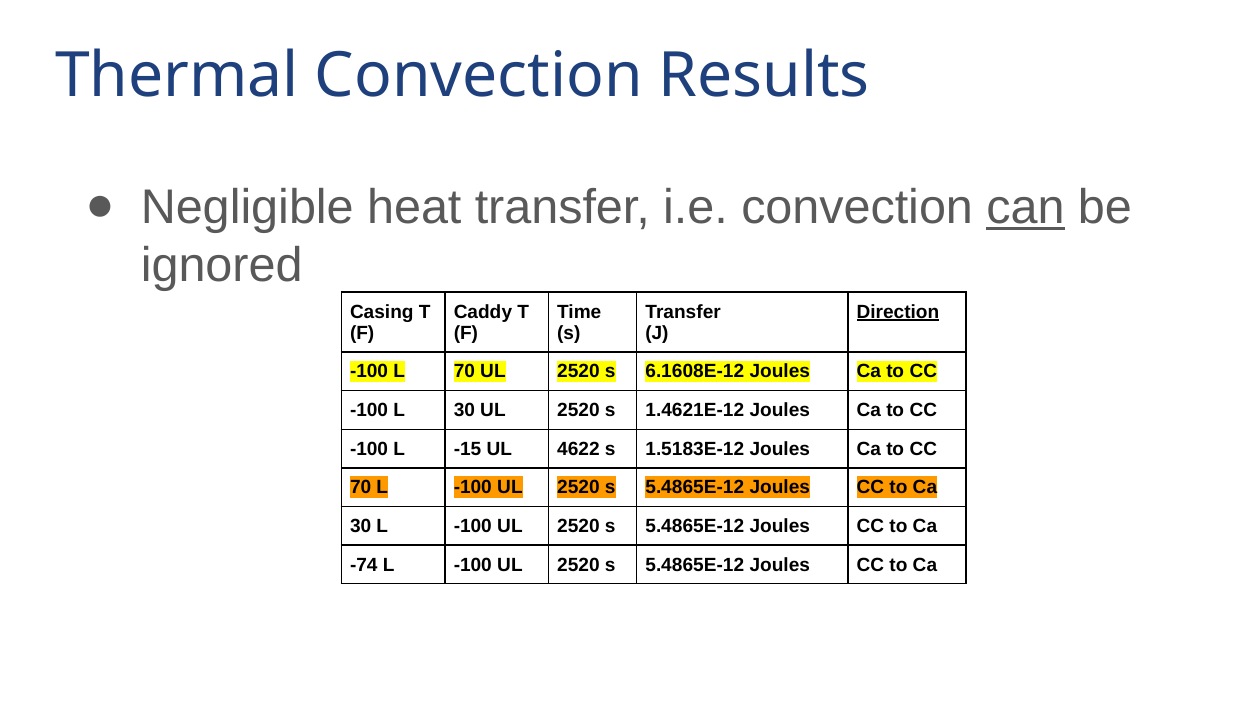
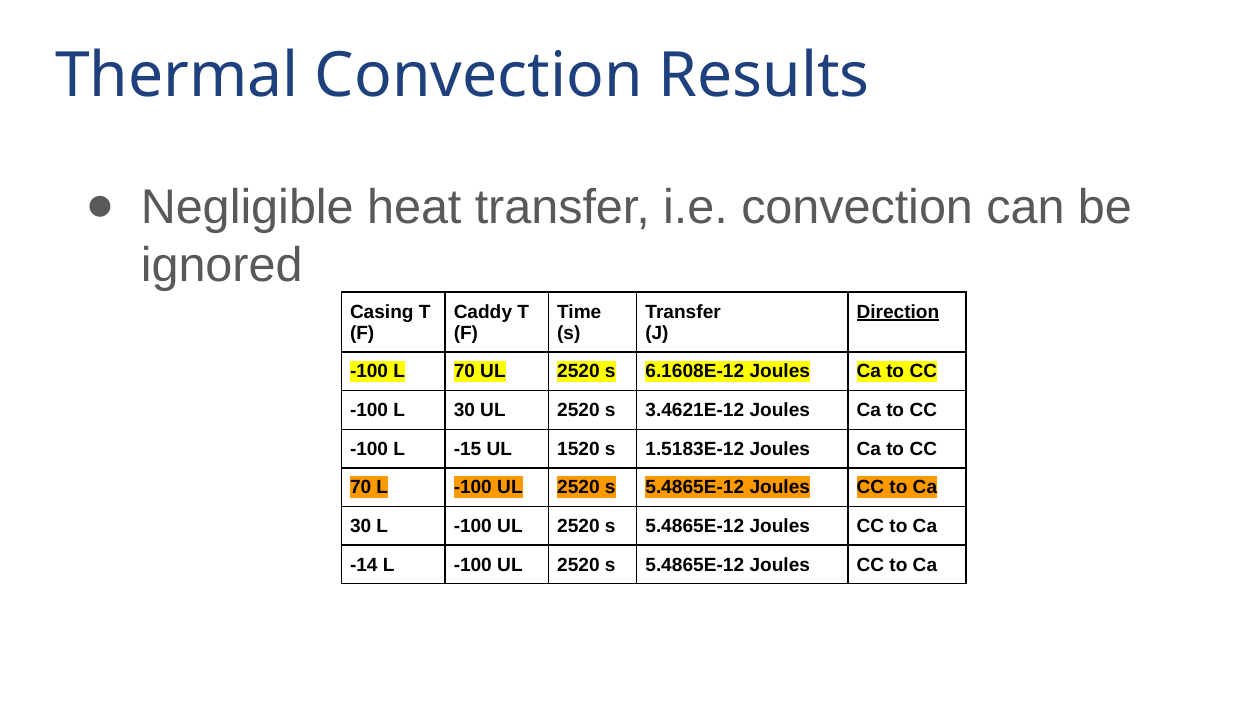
can underline: present -> none (1025, 207)
1.4621E-12: 1.4621E-12 -> 3.4621E-12 (695, 410)
4622: 4622 -> 1520 (578, 449)
-74: -74 -> -14 (364, 564)
